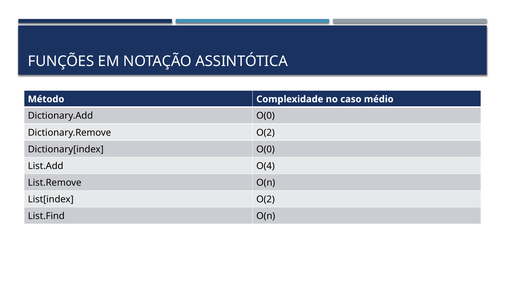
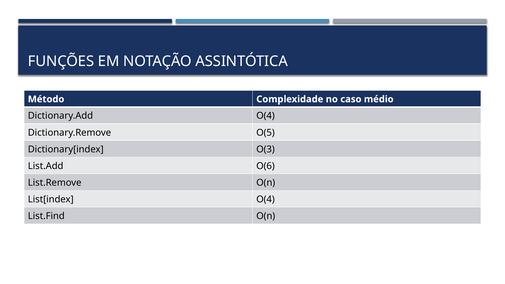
Dictionary.Add O(0: O(0 -> O(4 (266, 116)
Dictionary.Remove O(2: O(2 -> O(5 (266, 133)
Dictionary[index O(0: O(0 -> O(3 (266, 149)
O(4: O(4 -> O(6 (266, 166)
List[index O(2: O(2 -> O(4 (266, 199)
